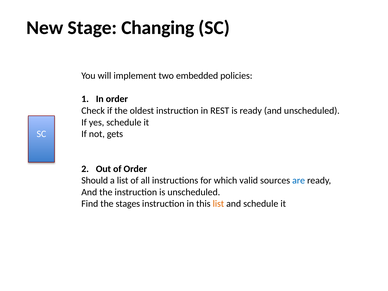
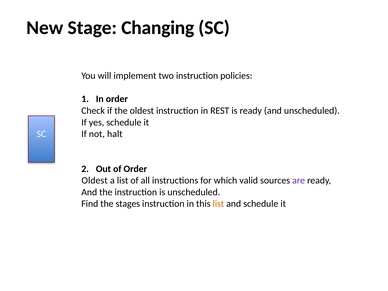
two embedded: embedded -> instruction (197, 76)
gets: gets -> halt (115, 134)
Should: Should -> Oldest (95, 181)
are colour: blue -> purple (299, 181)
